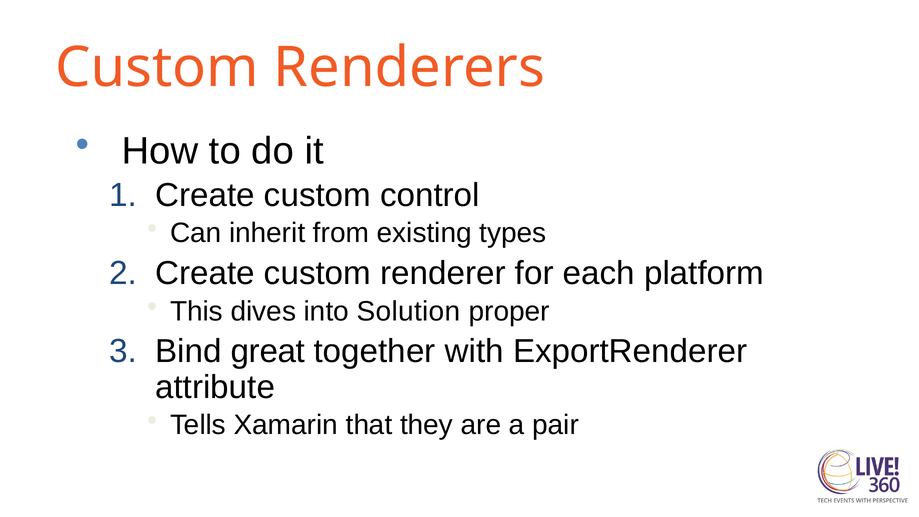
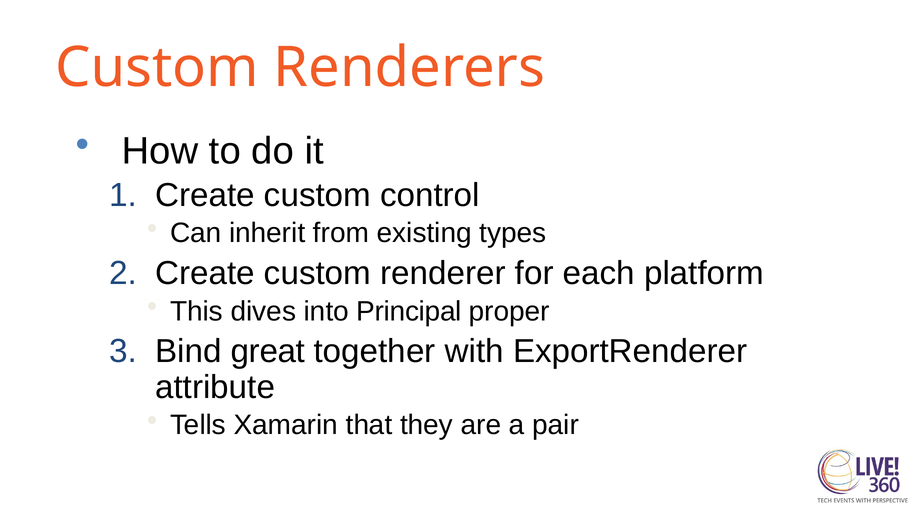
Solution: Solution -> Principal (409, 311)
